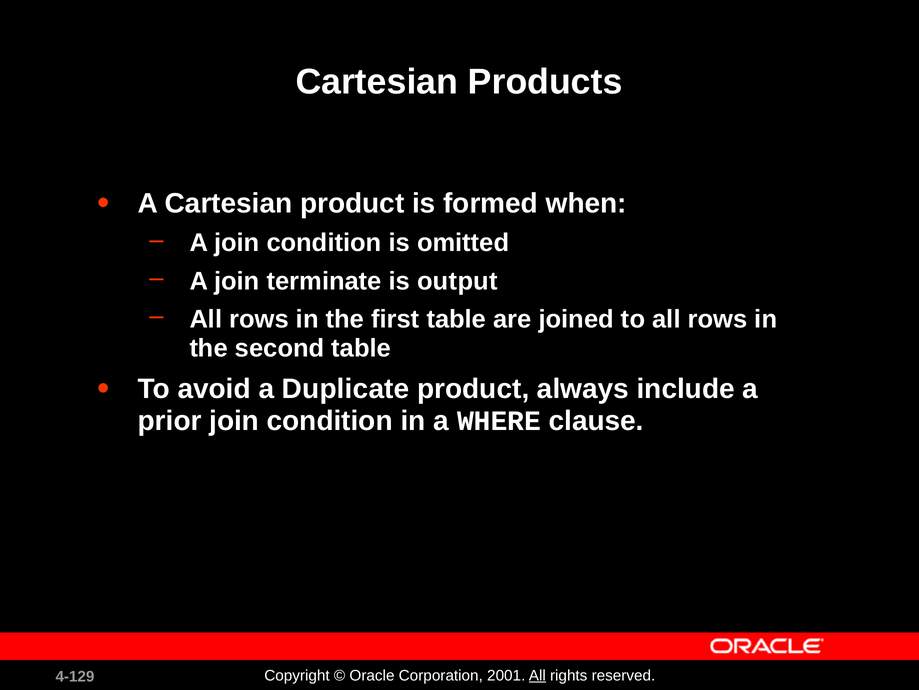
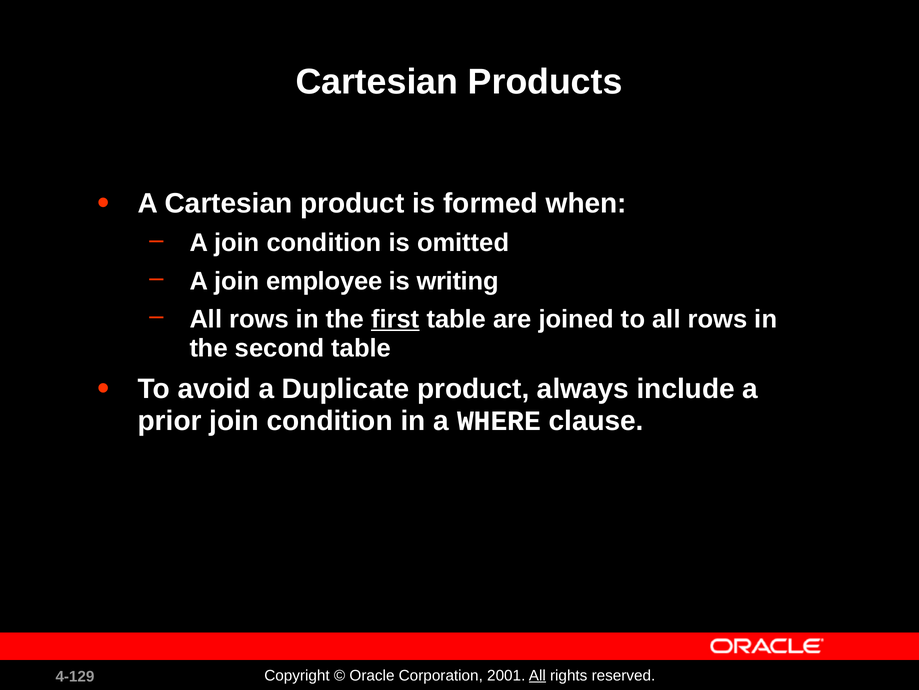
terminate: terminate -> employee (324, 281)
output: output -> writing (458, 281)
first underline: none -> present (395, 319)
